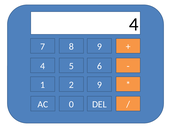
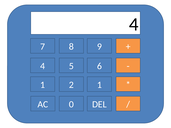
1 9: 9 -> 1 (99, 85)
